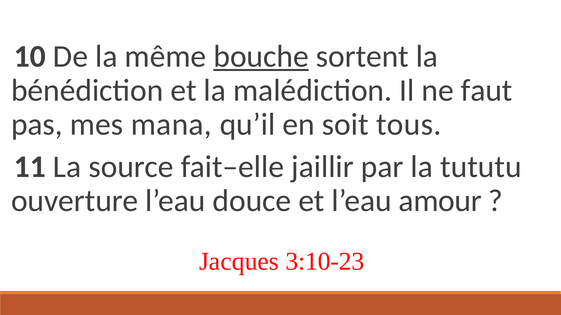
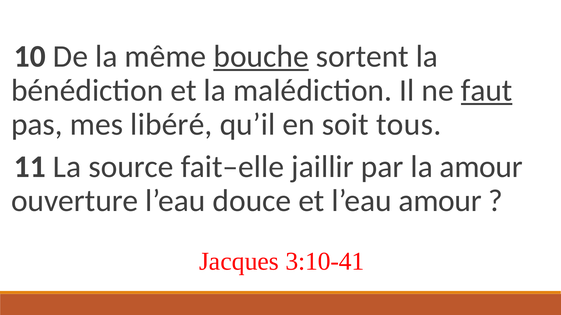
faut underline: none -> present (487, 91)
mana: mana -> libéré (171, 125)
la tututu: tututu -> amour (481, 167)
3:10-23: 3:10-23 -> 3:10-41 (325, 262)
